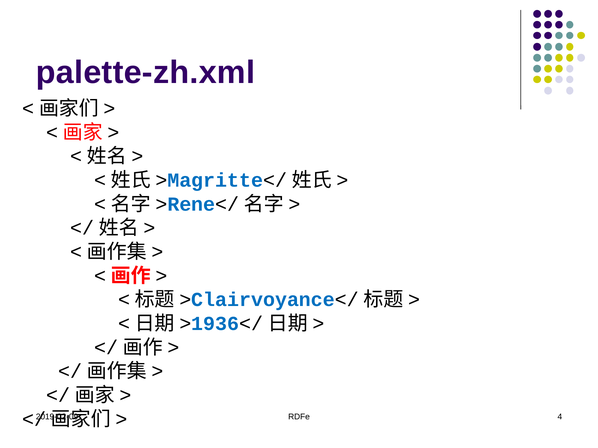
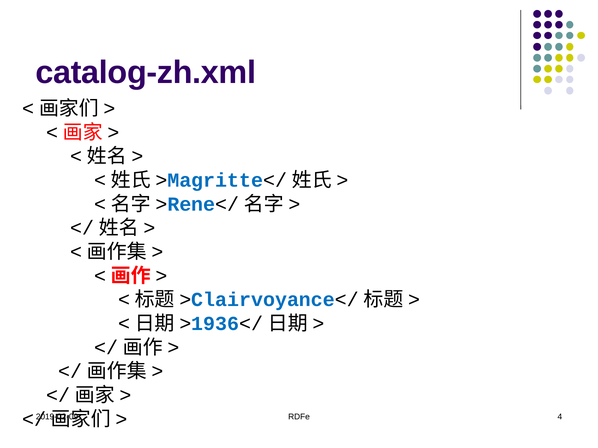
palette-zh.xml: palette-zh.xml -> catalog-zh.xml (146, 73)
